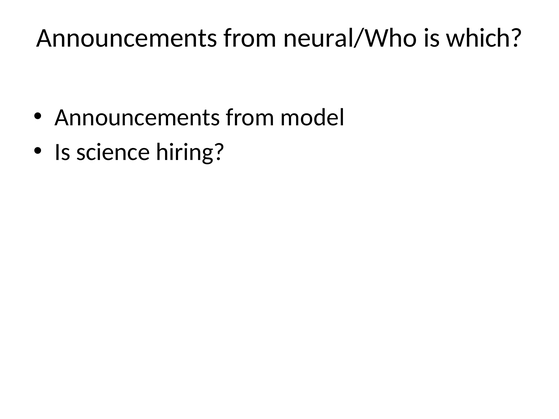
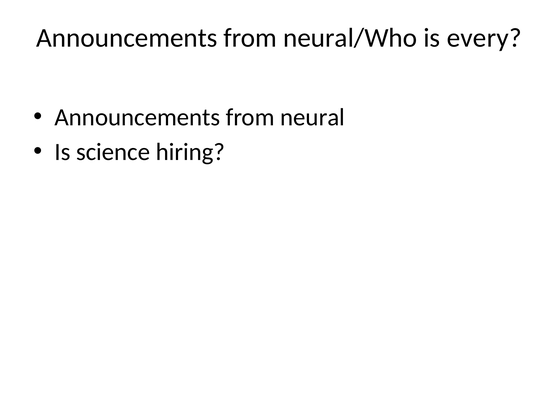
which: which -> every (484, 38)
model: model -> neural (313, 117)
